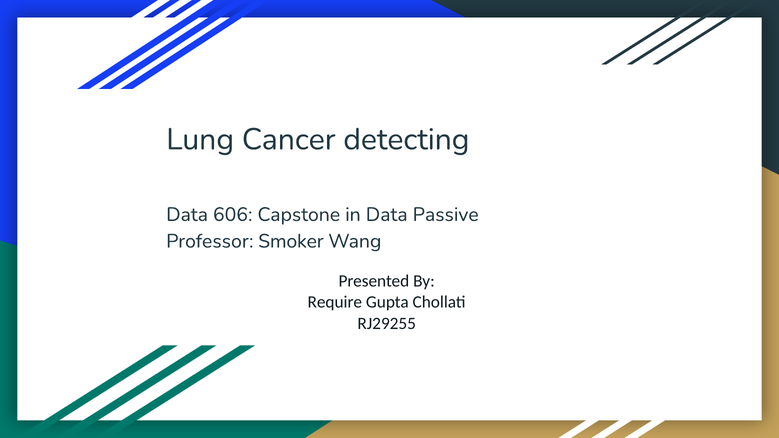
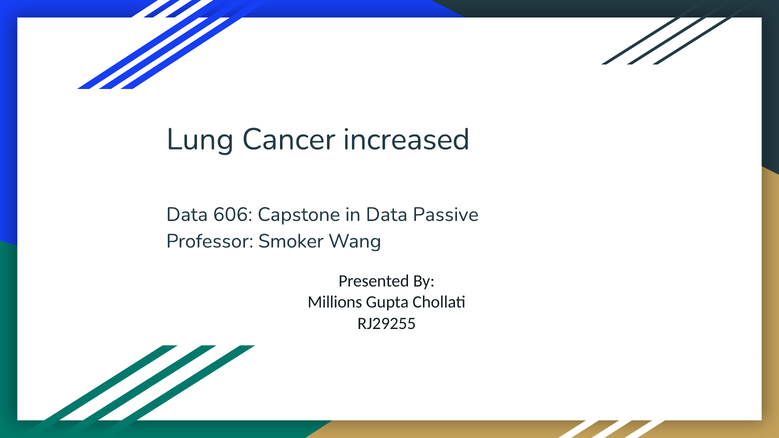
detecting: detecting -> increased (406, 139)
Require: Require -> Millions (335, 302)
